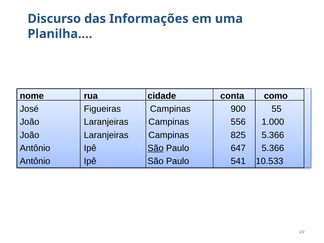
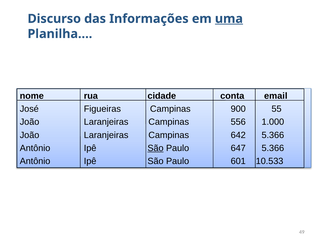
uma underline: none -> present (229, 19)
como: como -> email (276, 96)
825: 825 -> 642 (238, 135)
541: 541 -> 601 (238, 161)
